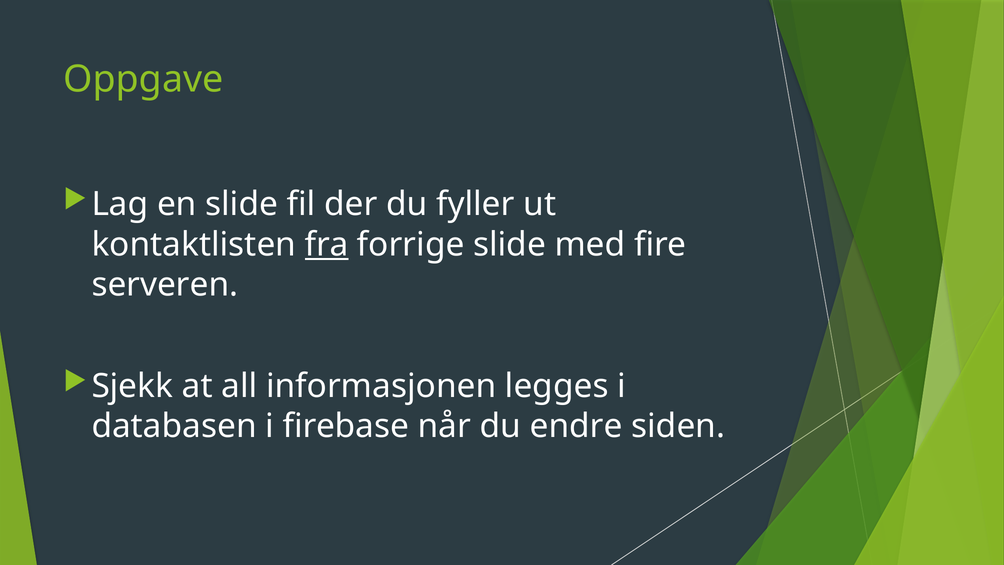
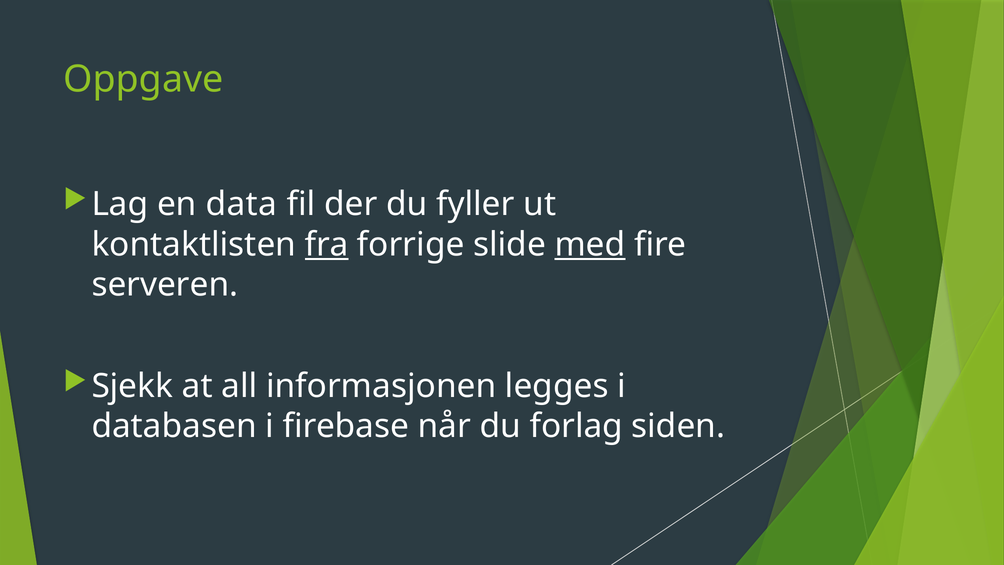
en slide: slide -> data (242, 204)
med underline: none -> present (590, 244)
endre: endre -> forlag (576, 426)
